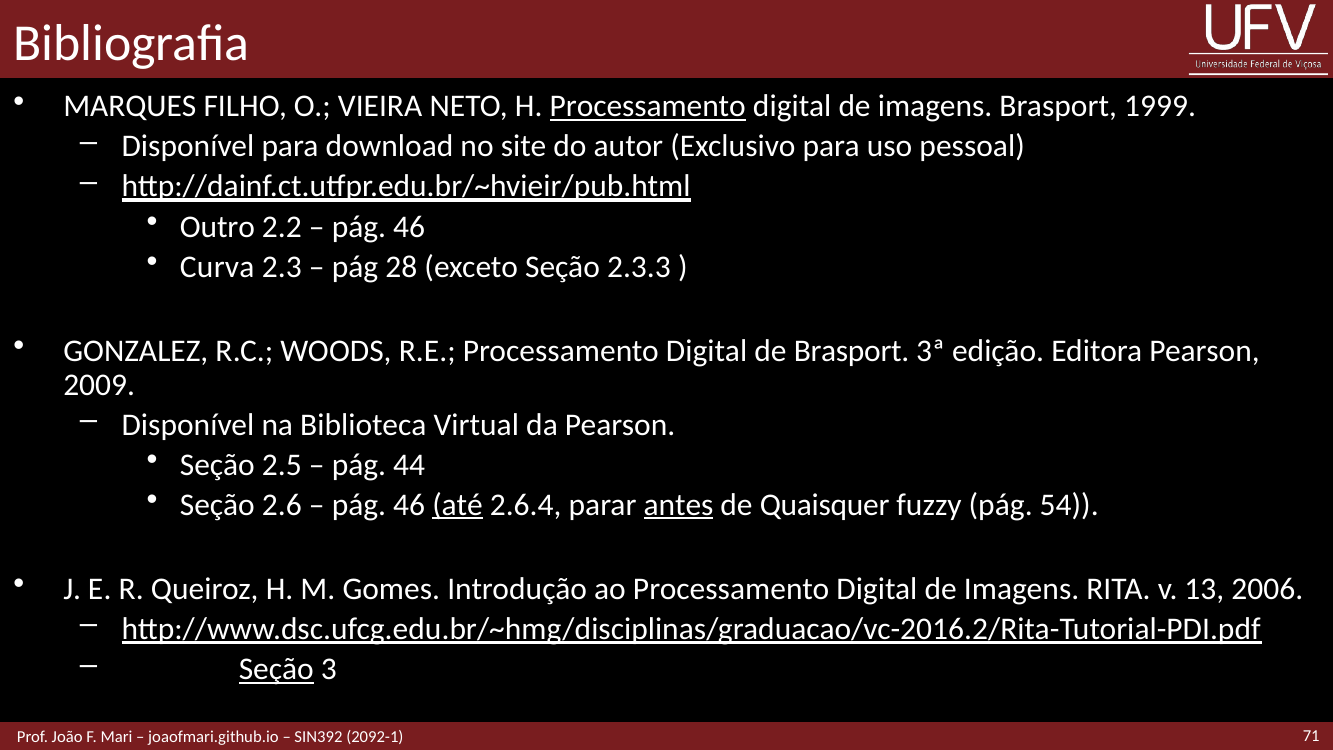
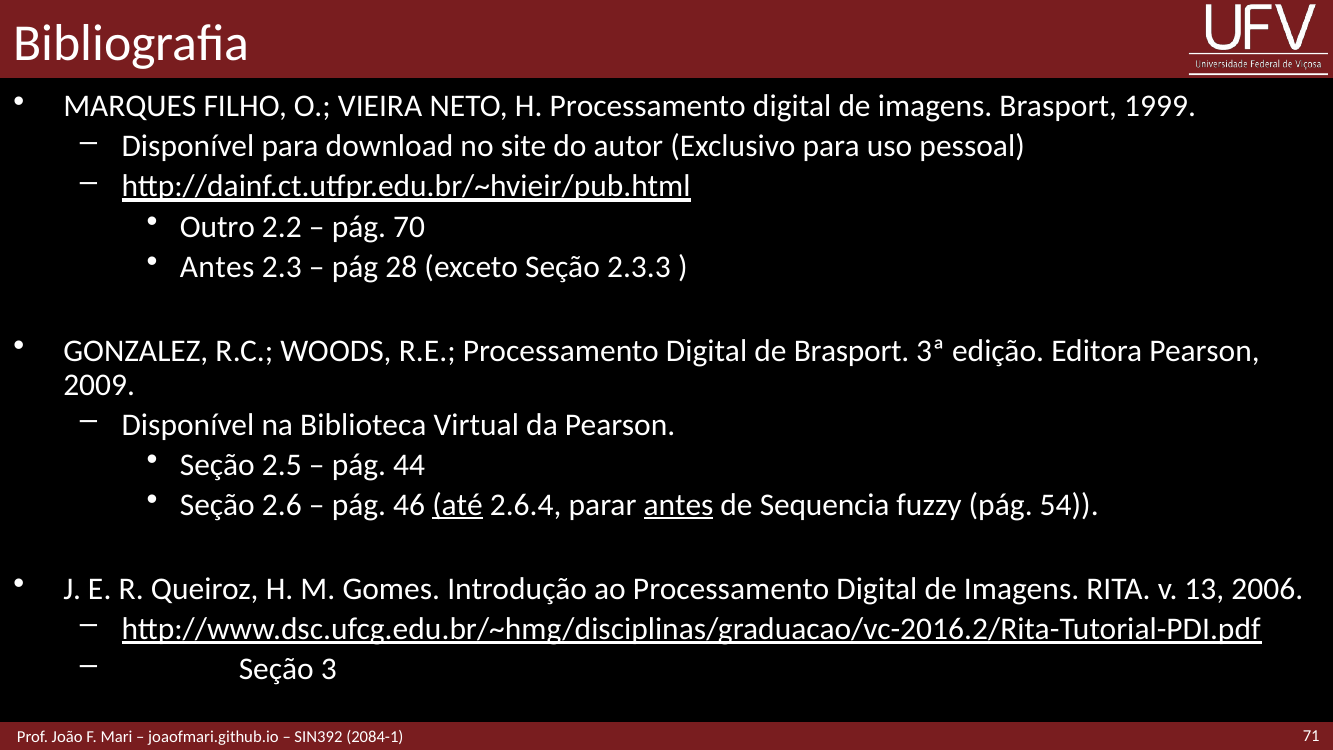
Processamento underline: present -> none (648, 106)
46: 46 -> 70 (409, 227)
Curva: Curva -> Antes (217, 267)
Quaisquer: Quaisquer -> Sequencia (825, 505)
Seção underline: present -> none (276, 669)
2092-1: 2092-1 -> 2084-1 (375, 737)
